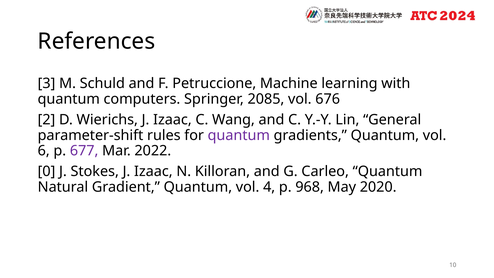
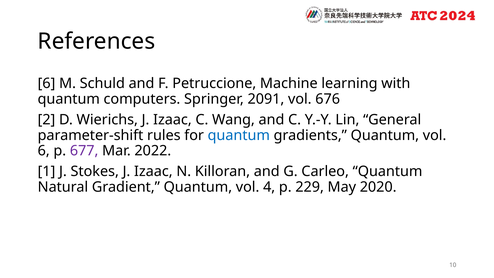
3: 3 -> 6 (47, 83)
2085: 2085 -> 2091 (266, 99)
quantum colour: purple -> blue (239, 135)
0: 0 -> 1 (47, 171)
968: 968 -> 229 (310, 187)
